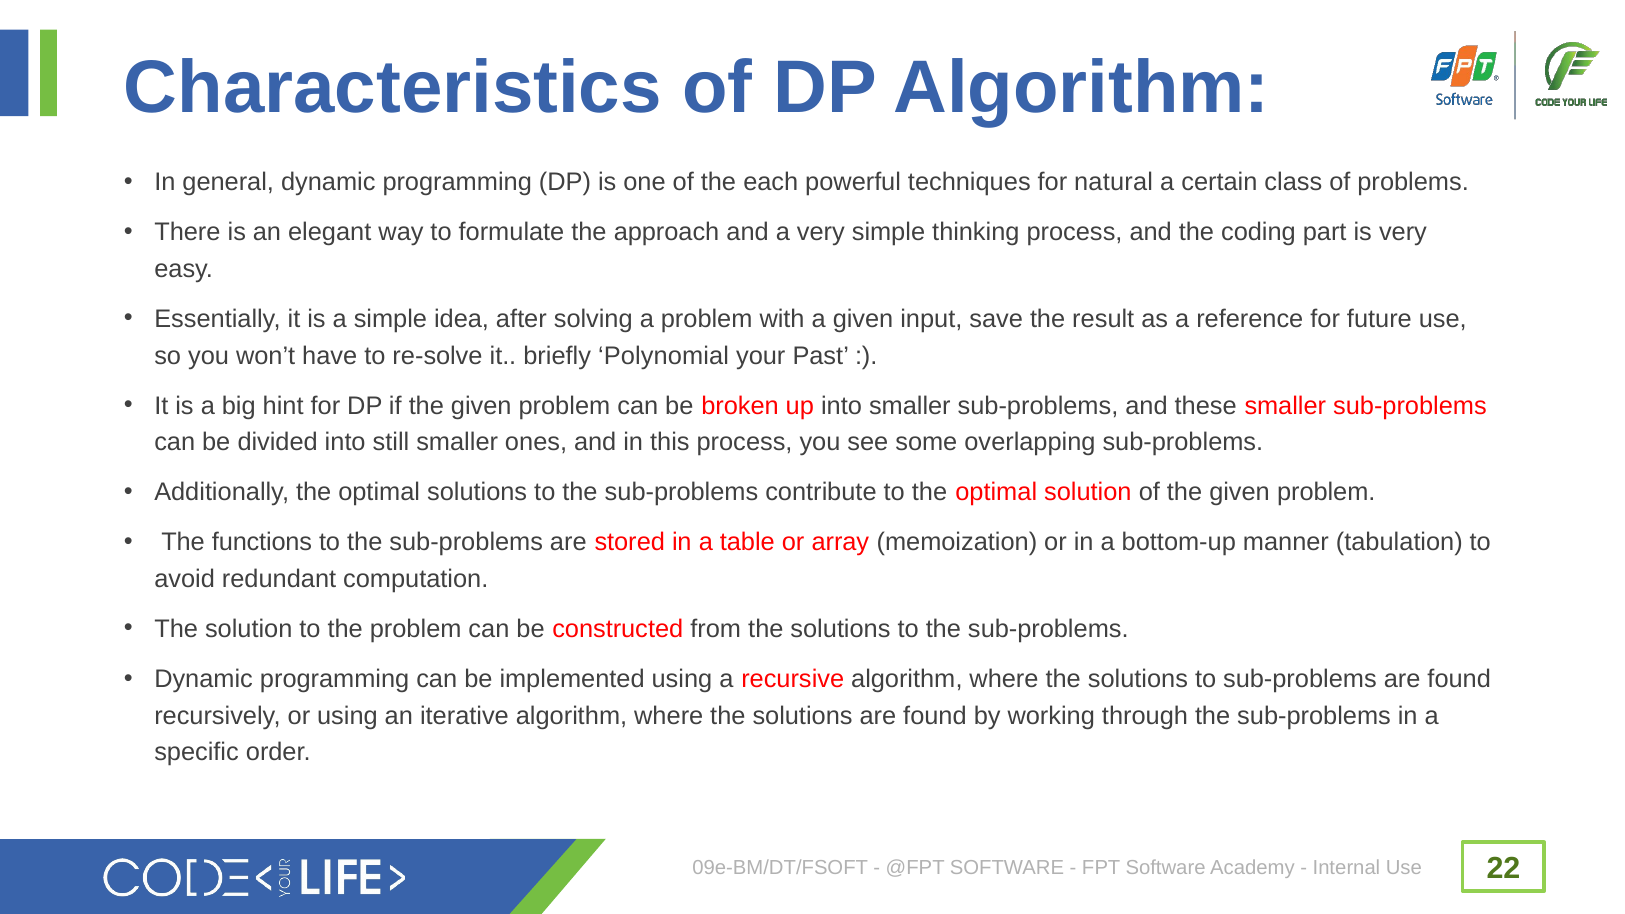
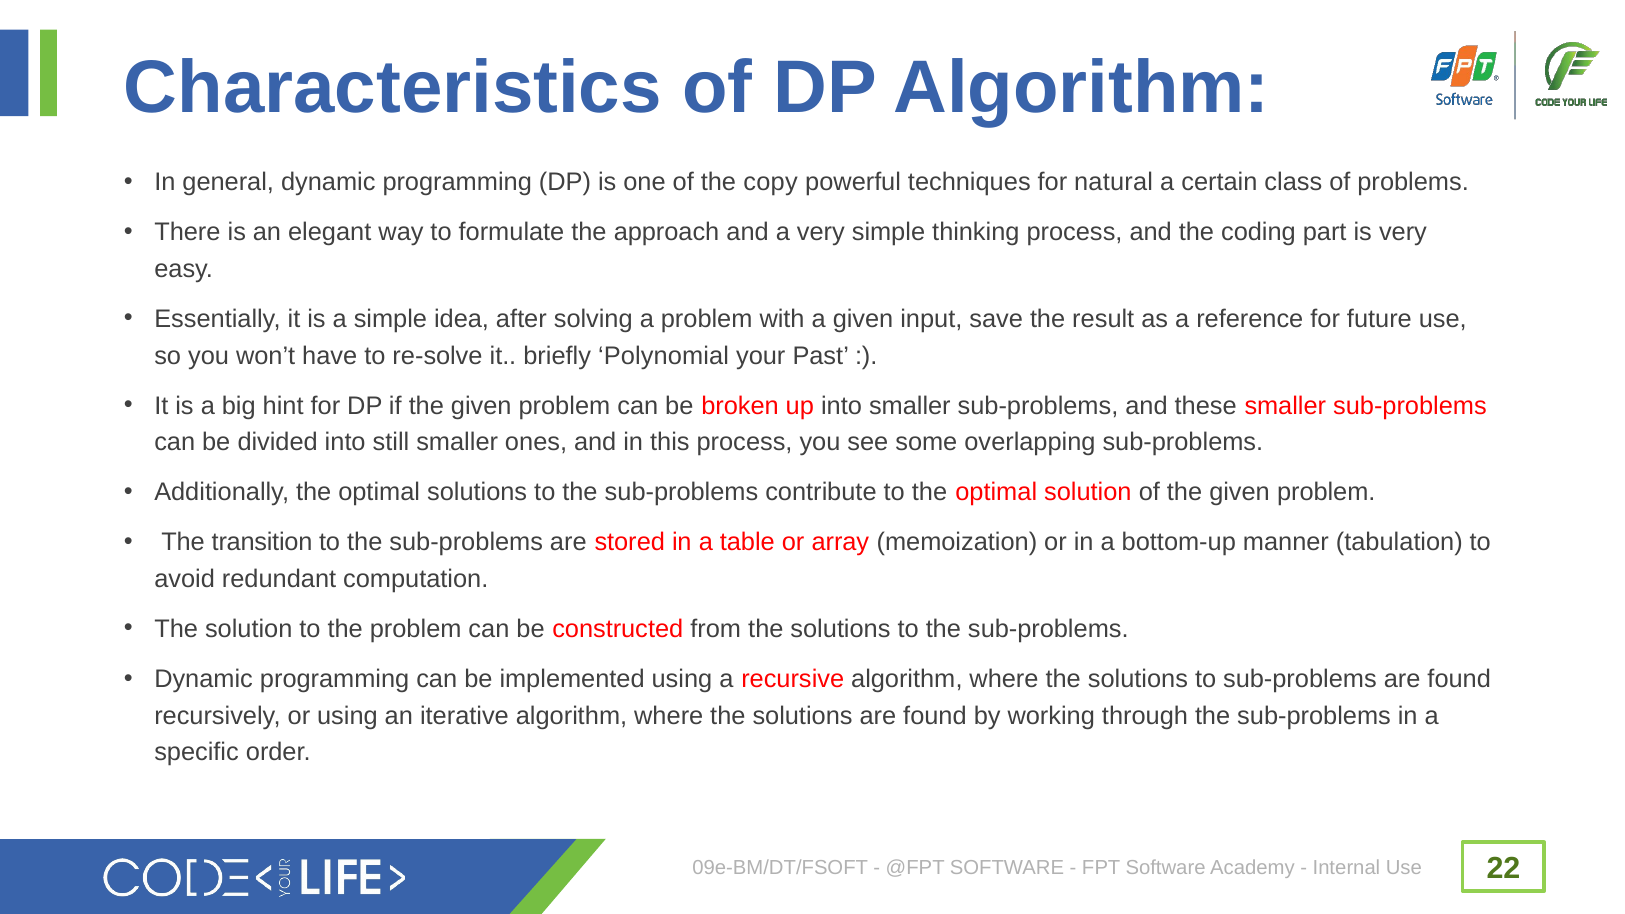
each: each -> copy (771, 182)
functions: functions -> transition (262, 543)
